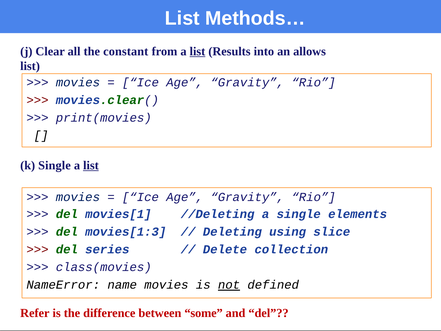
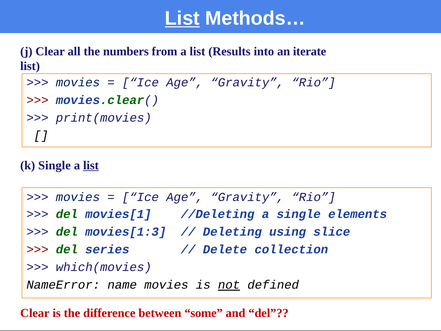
List underline: none -> present (182, 18)
constant: constant -> numbers (126, 51)
list underline: present -> none (197, 51)
allows: allows -> iterate (310, 51)
class(movies: class(movies -> which(movies (104, 267)
Refer: Refer -> Clear (35, 313)
